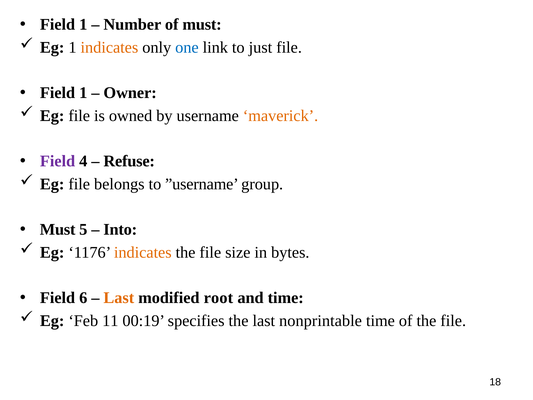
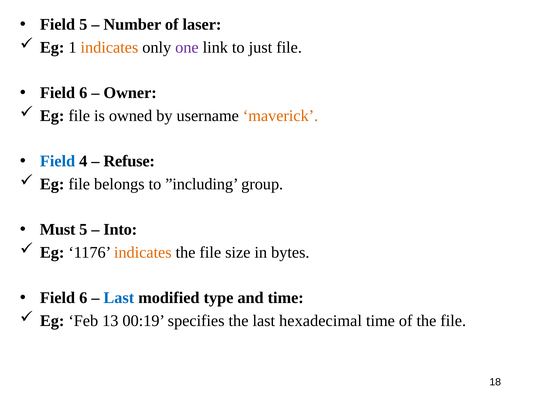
1: 1 -> 5 (83, 25)
of must: must -> laser (202, 25)
one colour: blue -> purple (187, 47)
1: 1 -> 6 (83, 93)
Field colour: purple -> blue (58, 161)
”username: ”username -> ”including (202, 184)
Last colour: orange -> blue (119, 298)
root: root -> type (219, 298)
11: 11 -> 13 (110, 321)
nonprintable: nonprintable -> hexadecimal (321, 321)
